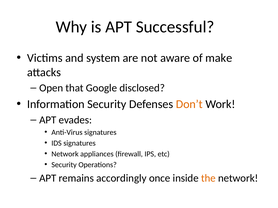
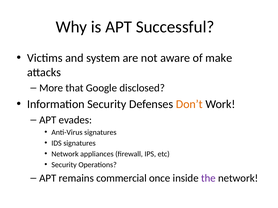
Open: Open -> More (51, 88)
accordingly: accordingly -> commercial (121, 179)
the colour: orange -> purple (208, 179)
